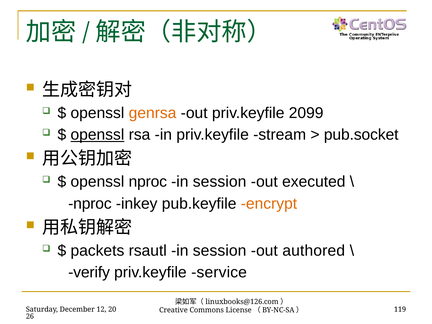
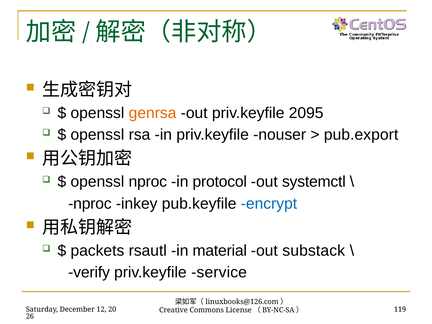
2099: 2099 -> 2095 (306, 113)
openssl underline: present -> none (97, 135)
stream: stream -> nouser (280, 135)
pub.socket: pub.socket -> pub.export (361, 135)
session: session -> protocol (220, 182)
executed: executed -> systemctl (314, 182)
encrypt colour: orange -> blue (269, 204)
rsautl in session: session -> material (220, 251)
authored: authored -> substack (314, 251)
